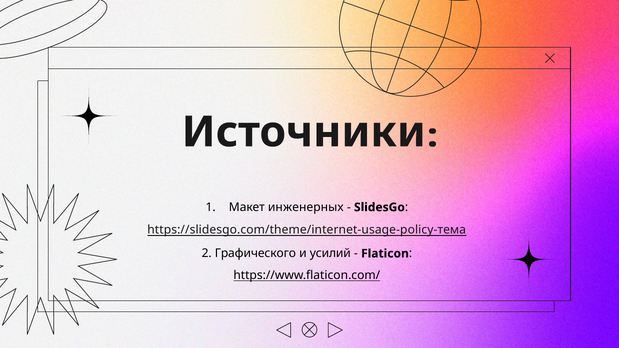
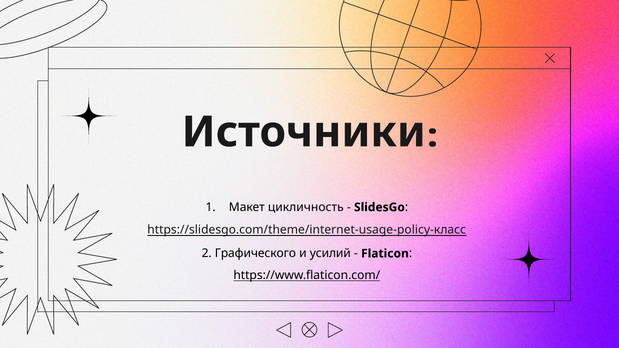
инженерных: инженерных -> цикличность (306, 207)
https://slidesgo.com/theme/internet-usage-policy-тема: https://slidesgo.com/theme/internet-usage-policy-тема -> https://slidesgo.com/theme/internet-usage-policy-класс (307, 230)
